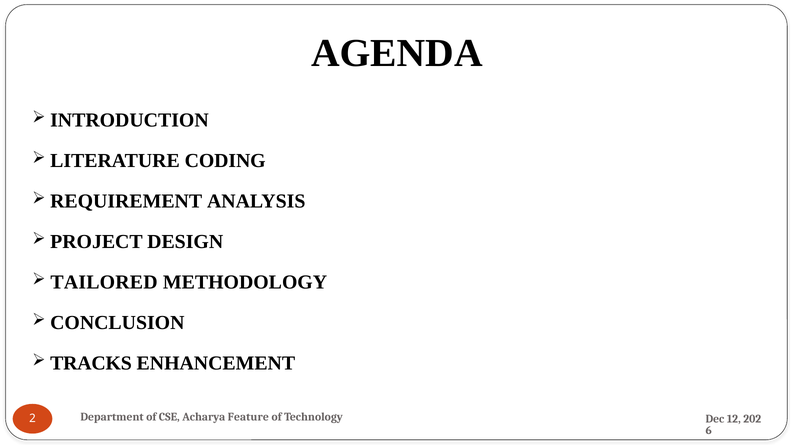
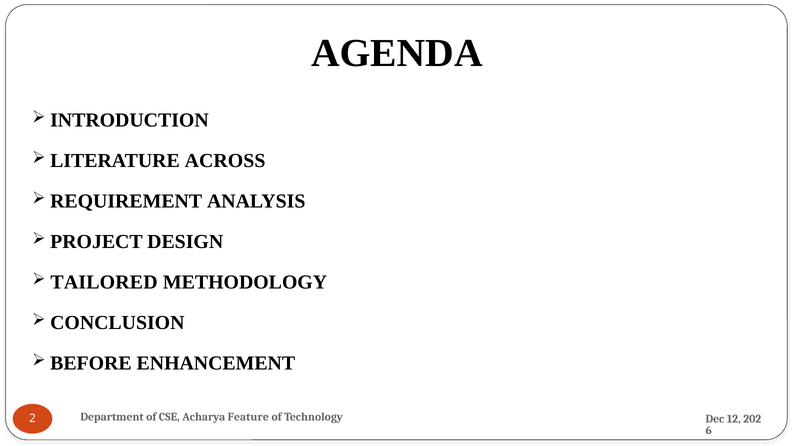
CODING: CODING -> ACROSS (225, 161)
TRACKS: TRACKS -> BEFORE (91, 363)
